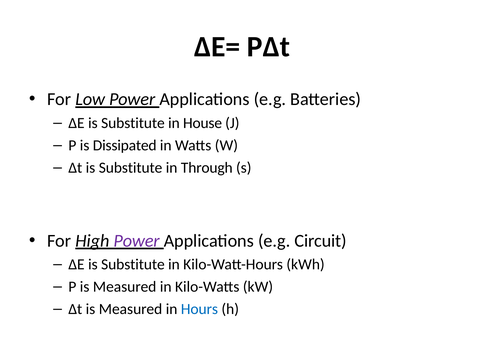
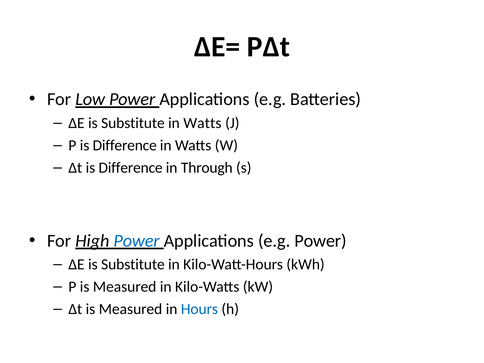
House: House -> Watts (202, 123)
P is Dissipated: Dissipated -> Difference (125, 145)
Δt is Substitute: Substitute -> Difference (131, 168)
Power colour: purple -> blue (137, 241)
e.g Circuit: Circuit -> Power (321, 241)
